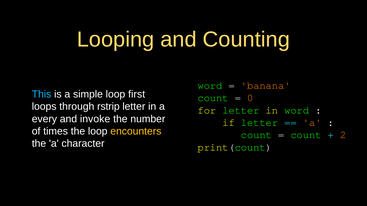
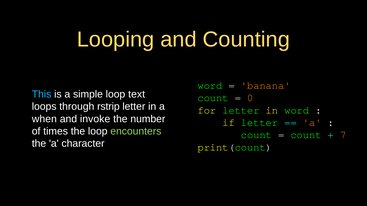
first: first -> text (137, 94)
every: every -> when (44, 119)
encounters colour: yellow -> light green (136, 131)
2: 2 -> 7 (343, 135)
